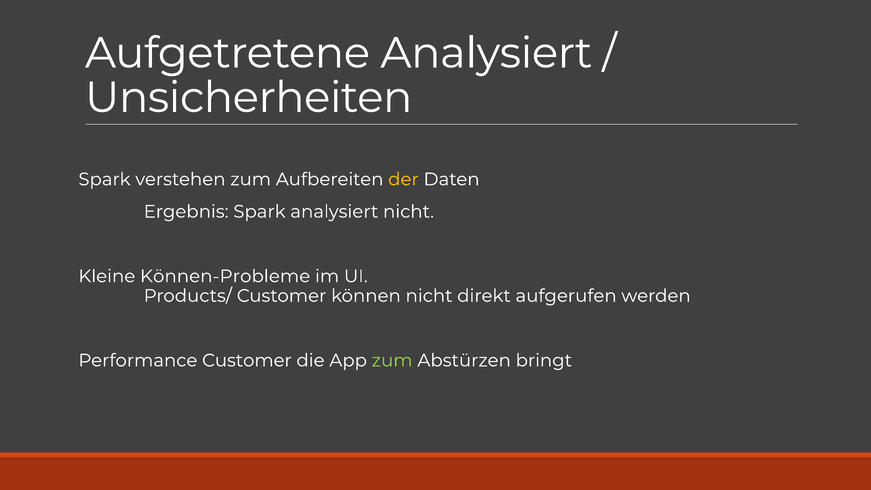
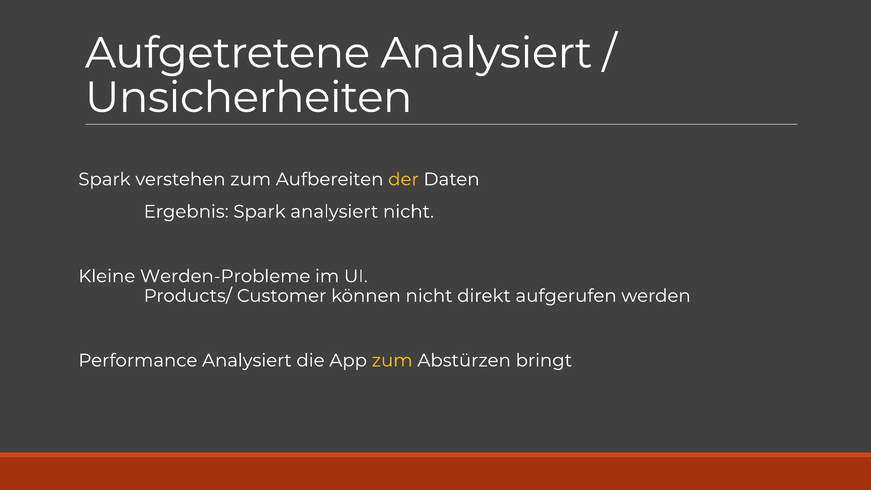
Können-Probleme: Können-Probleme -> Werden-Probleme (225, 276)
Performance Customer: Customer -> Analysiert (247, 360)
zum colour: light green -> yellow (392, 360)
